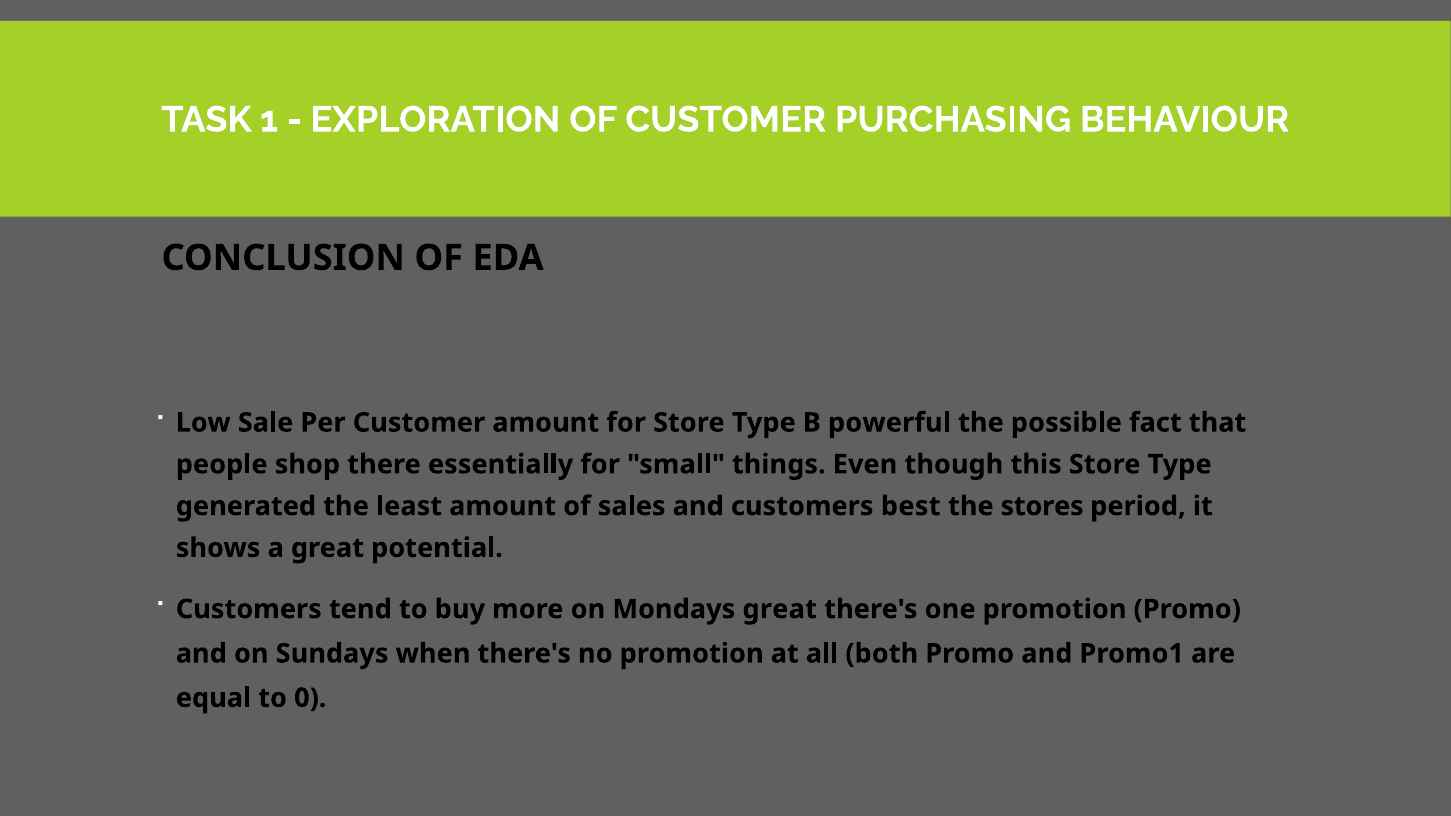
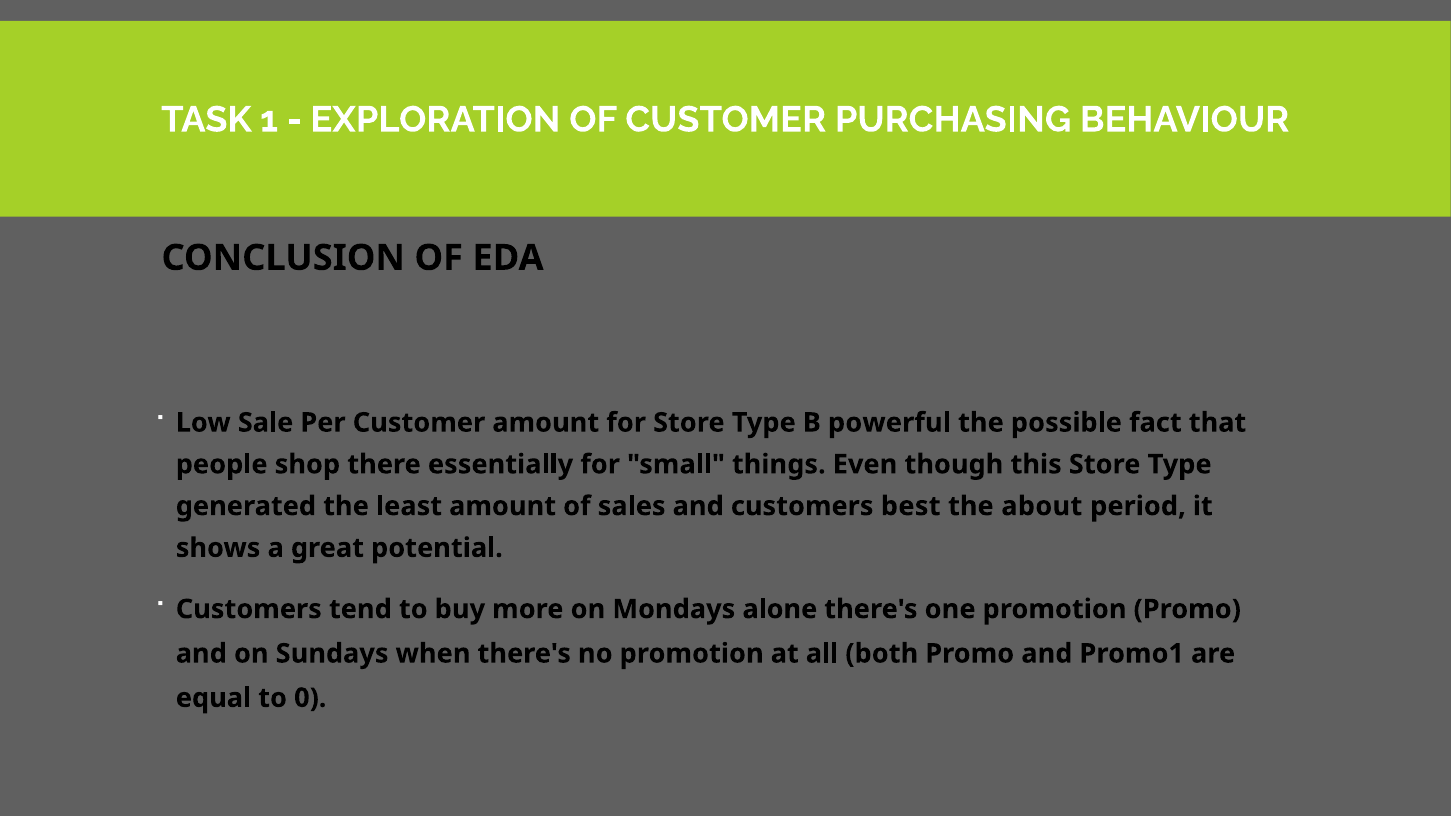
stores: stores -> about (1042, 506)
Mondays great: great -> alone (780, 609)
